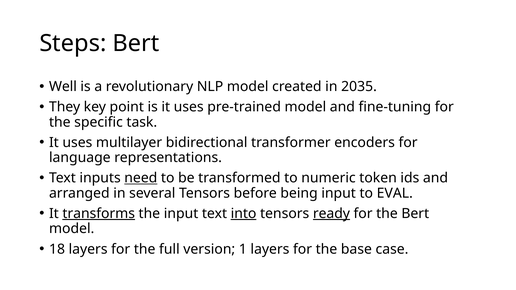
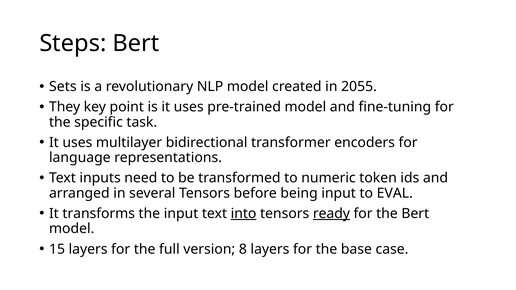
Well: Well -> Sets (63, 87)
2035: 2035 -> 2055 (359, 87)
need underline: present -> none (141, 178)
transforms underline: present -> none (99, 214)
18: 18 -> 15 (57, 249)
1: 1 -> 8 (243, 249)
